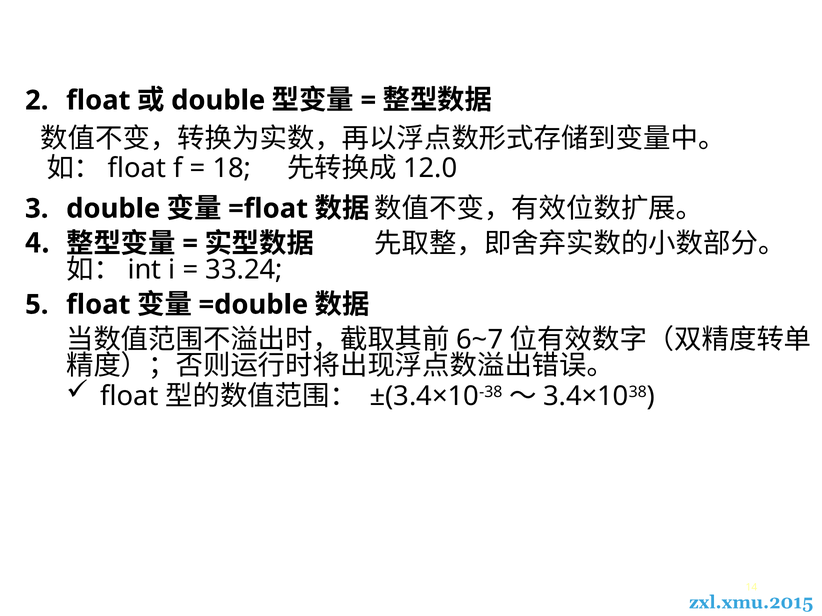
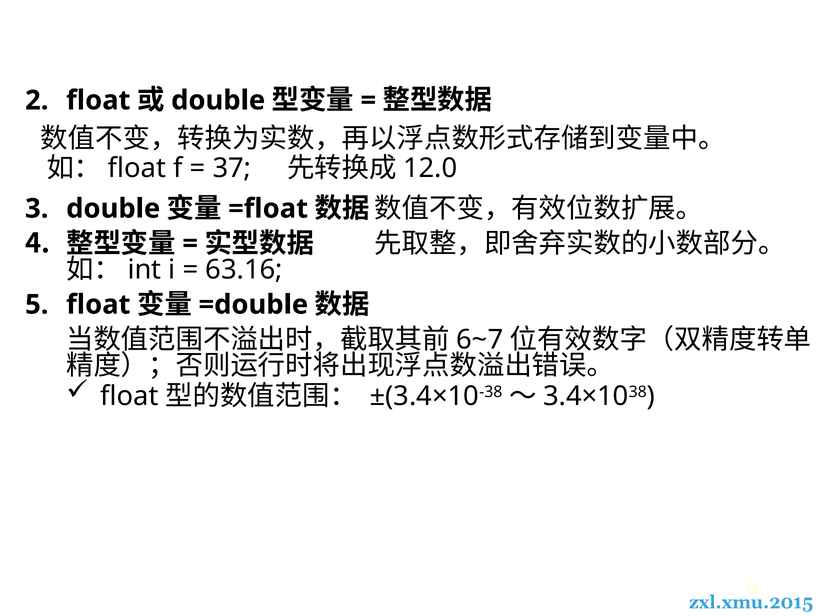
18: 18 -> 37 (232, 168)
33.24: 33.24 -> 63.16 (244, 270)
